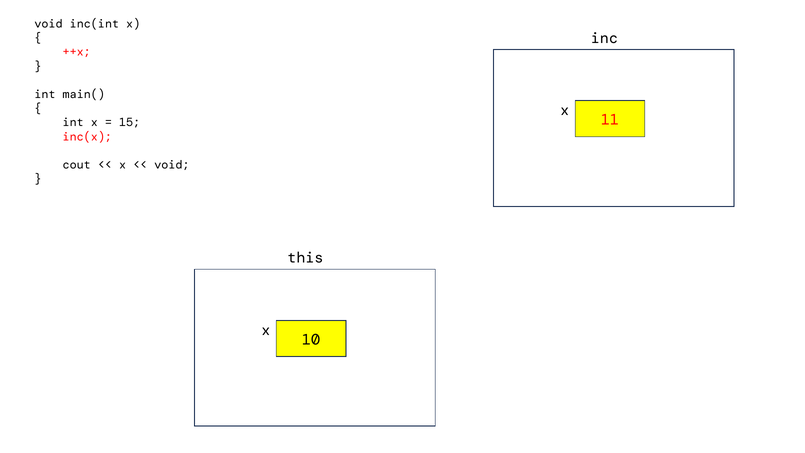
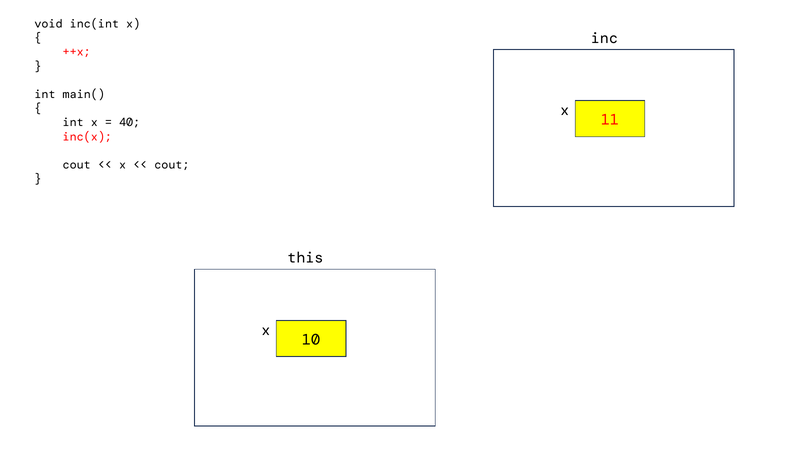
15: 15 -> 40 (130, 122)
void: void -> cout (172, 165)
